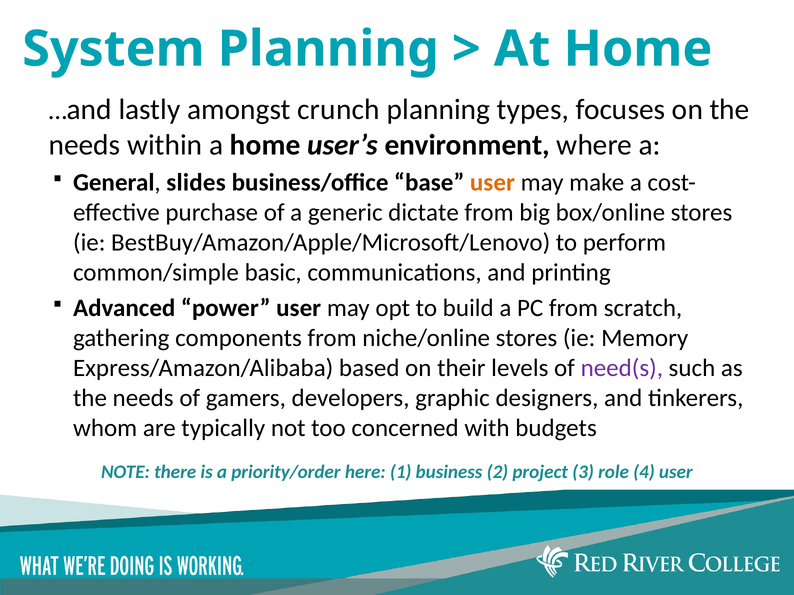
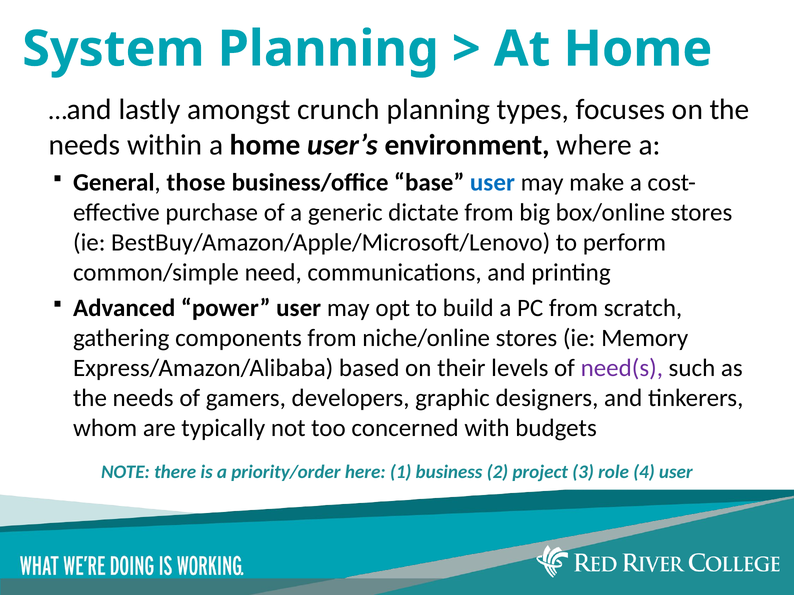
slides: slides -> those (196, 183)
user colour: orange -> blue (492, 183)
basic: basic -> need (273, 273)
